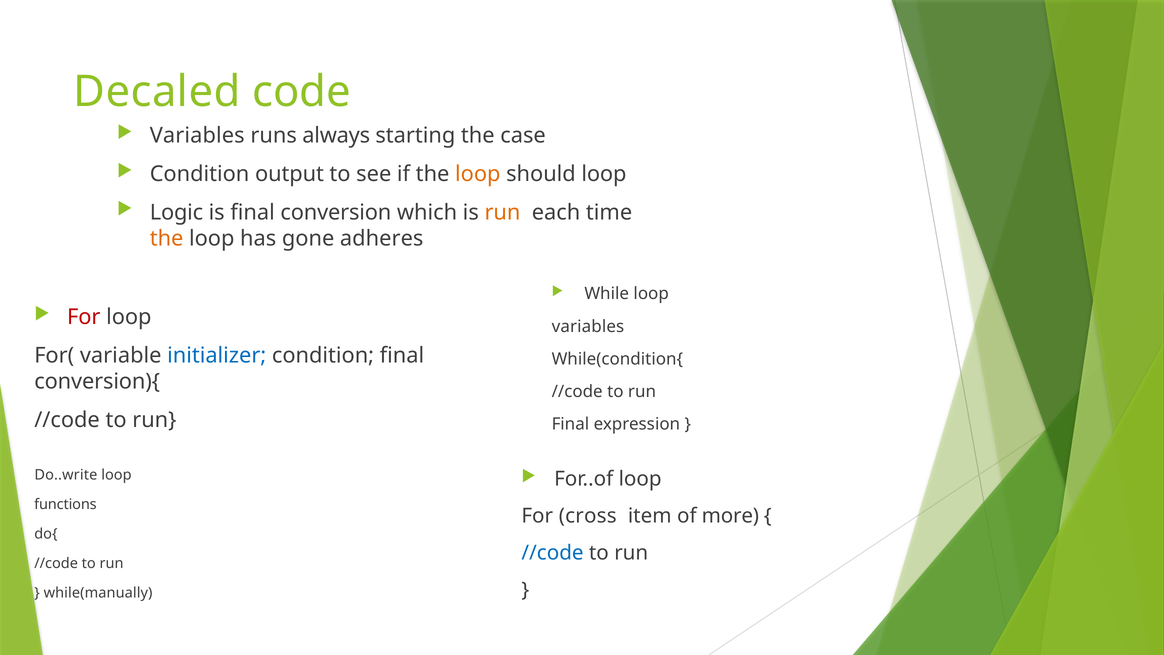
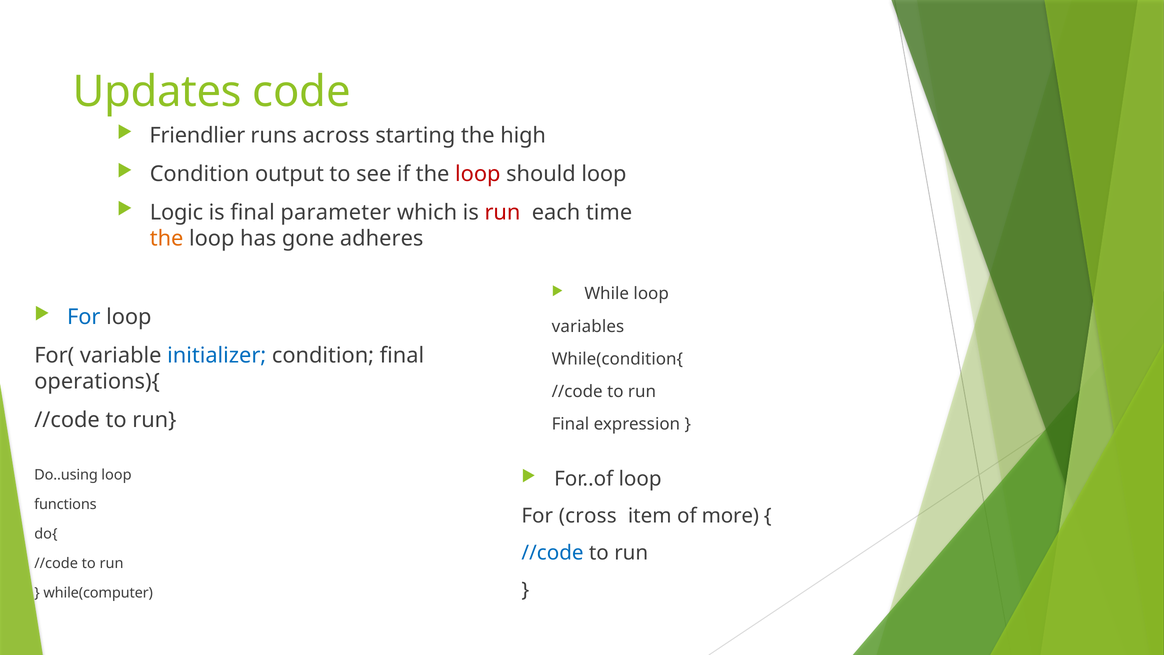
Decaled: Decaled -> Updates (157, 92)
Variables: Variables -> Friendlier (197, 136)
always: always -> across (336, 136)
case: case -> high (523, 136)
loop colour: orange -> red (478, 174)
conversion: conversion -> parameter (336, 212)
run colour: orange -> red (502, 212)
For colour: red -> blue (84, 317)
conversion){: conversion){ -> operations){ (97, 381)
Do..write: Do..write -> Do..using (66, 475)
while(manually: while(manually -> while(computer (98, 593)
